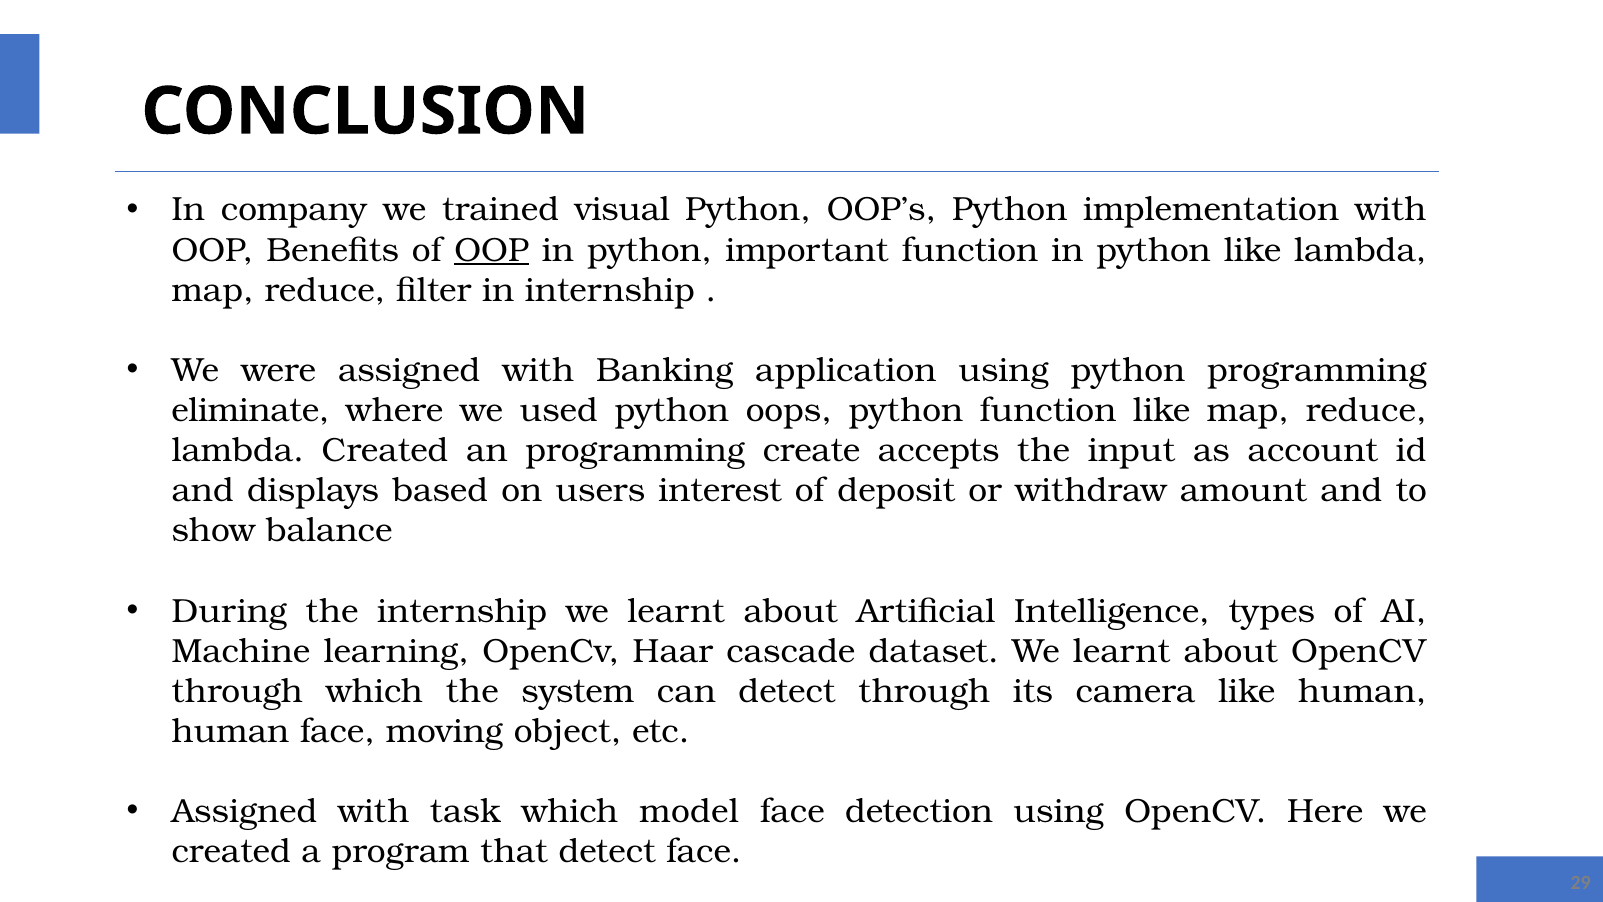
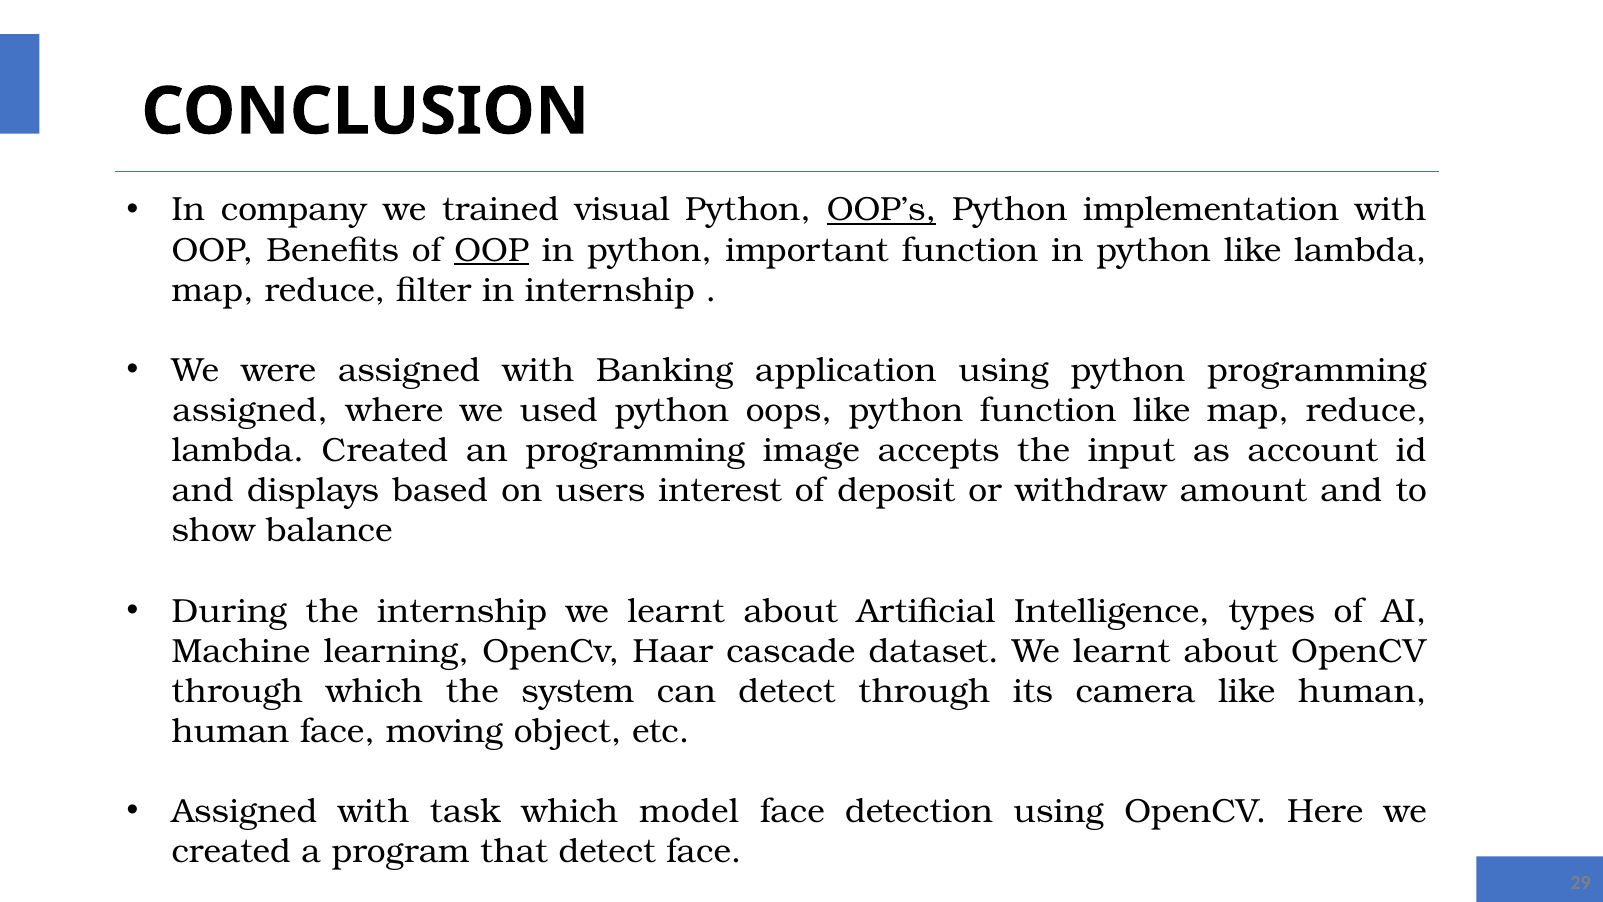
OOP’s underline: none -> present (882, 210)
eliminate: eliminate -> assigned (250, 410)
create: create -> image (811, 450)
